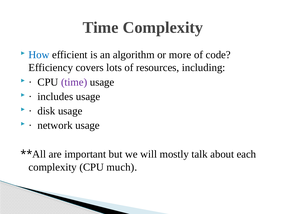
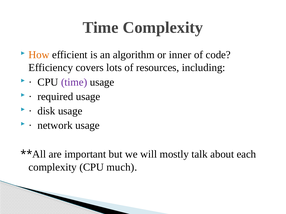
How colour: blue -> orange (39, 55)
more: more -> inner (180, 55)
includes: includes -> required (55, 97)
